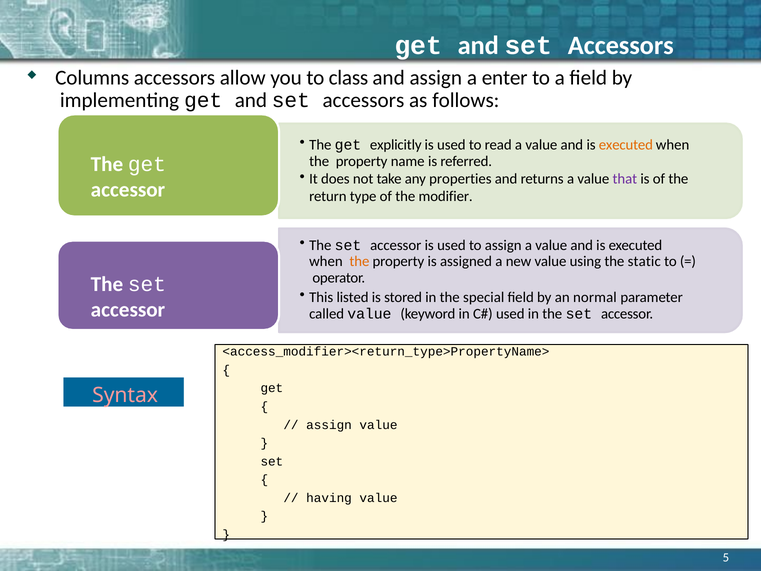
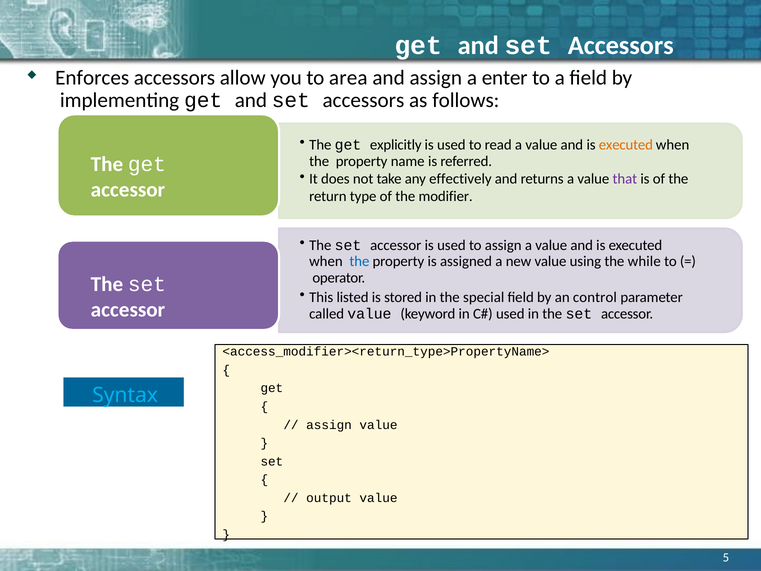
Columns: Columns -> Enforces (92, 78)
class: class -> area (348, 78)
properties: properties -> effectively (460, 179)
the colour: orange -> blue (359, 261)
static: static -> while (644, 261)
normal: normal -> control (595, 297)
Syntax colour: pink -> light blue (125, 395)
having: having -> output (329, 498)
